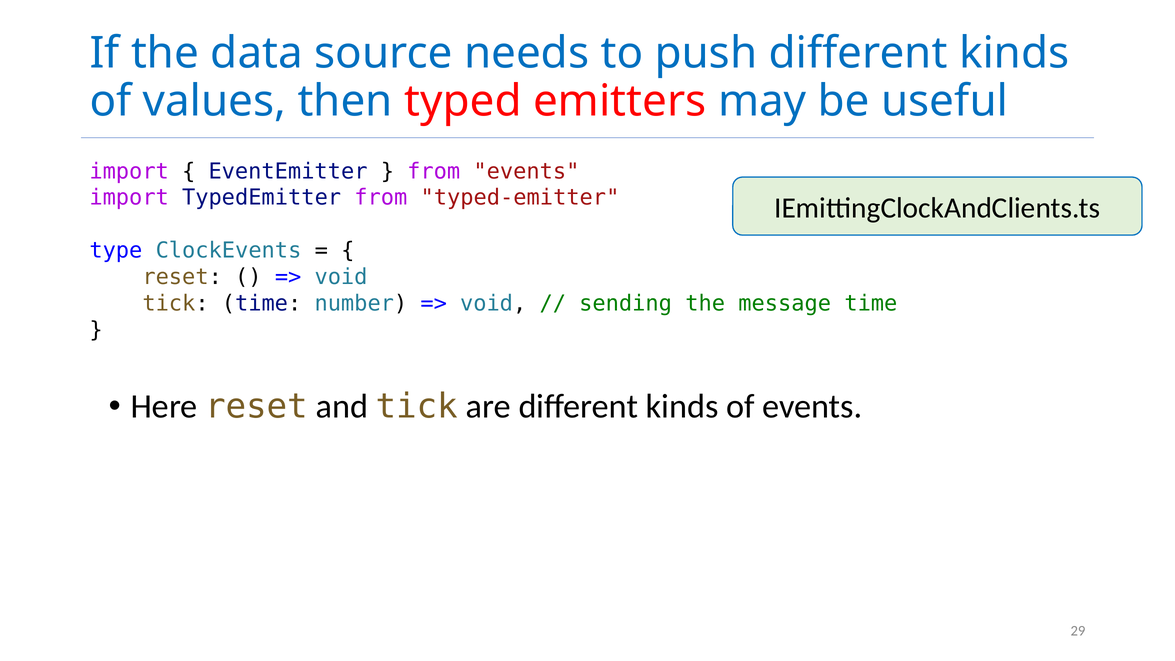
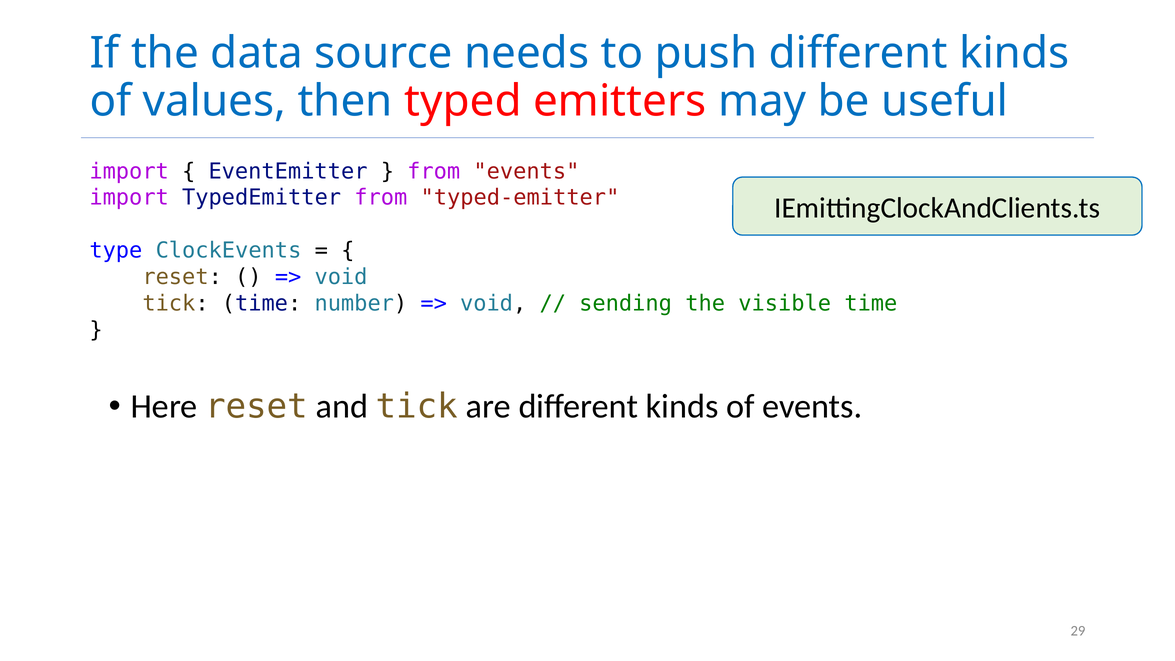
message: message -> visible (785, 303)
